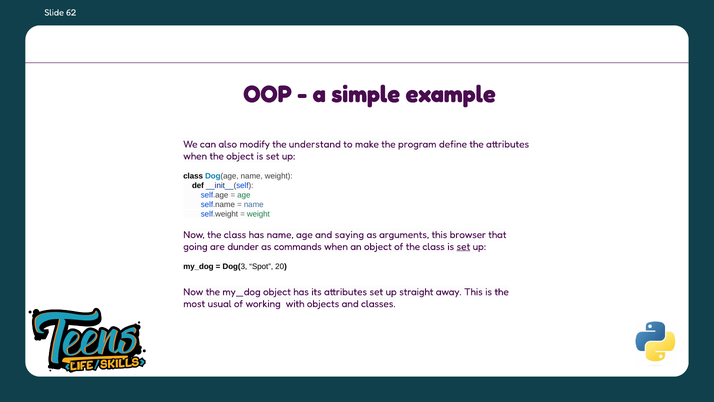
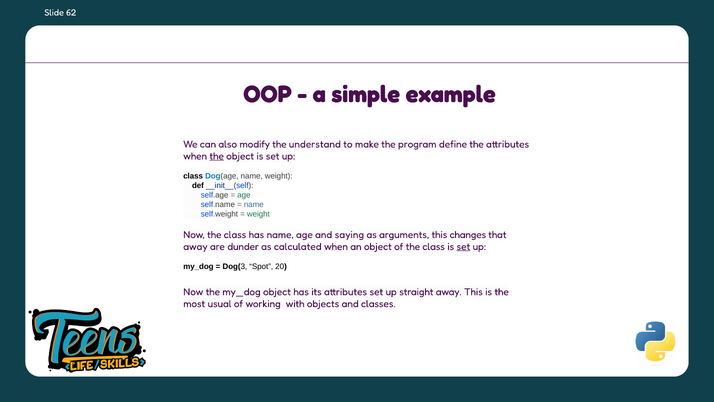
the underline: none -> present (217, 156)
browser: browser -> changes (468, 235)
going: going -> away (195, 246)
commands: commands -> calculated (298, 246)
